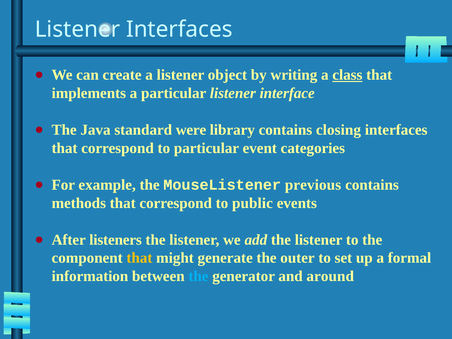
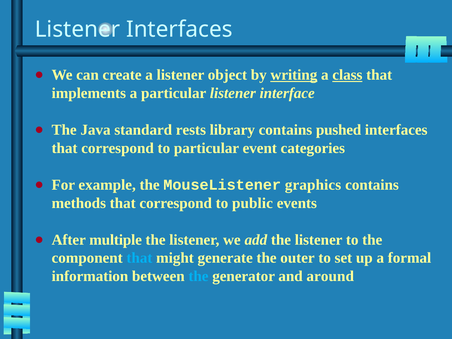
writing underline: none -> present (294, 75)
were: were -> rests (191, 130)
closing: closing -> pushed (339, 130)
previous: previous -> graphics (313, 185)
listeners: listeners -> multiple (116, 240)
that colour: yellow -> light blue (139, 258)
